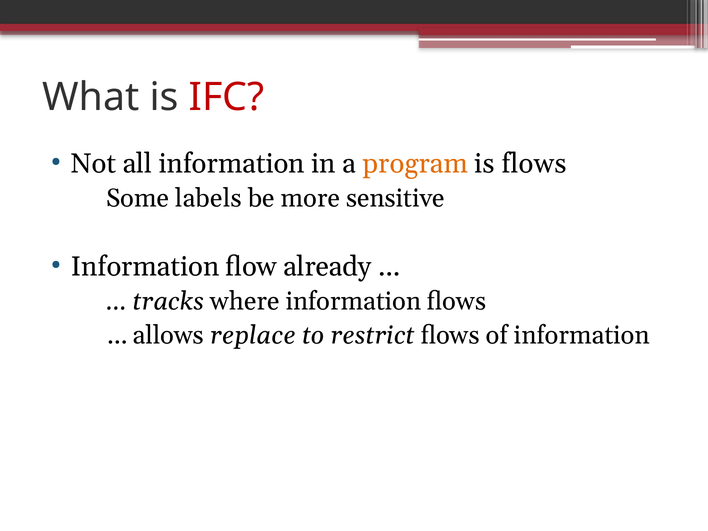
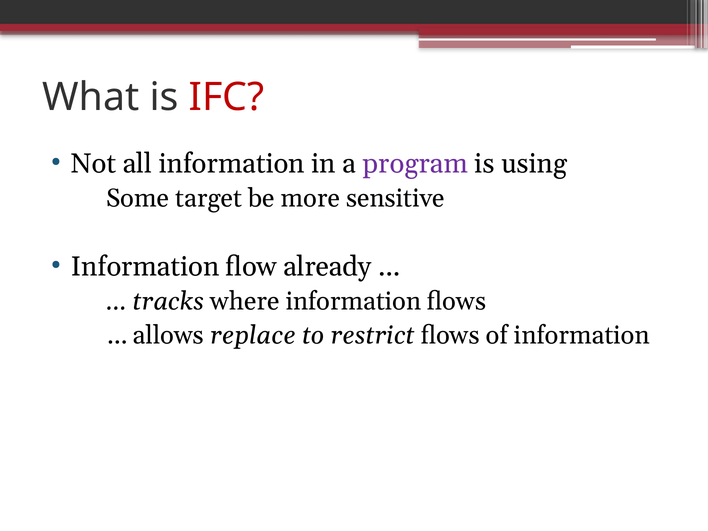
program colour: orange -> purple (415, 164)
is flows: flows -> using (534, 164)
labels: labels -> target (209, 198)
